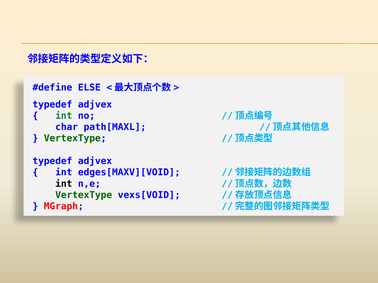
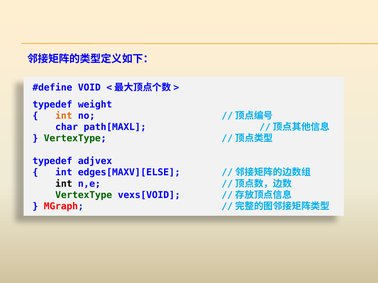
ELSE: ELSE -> VOID (89, 88)
adjvex: adjvex -> weight (95, 105)
int colour: green -> orange (64, 116)
edges[MAXV][VOID: edges[MAXV][VOID -> edges[MAXV][ELSE (129, 173)
